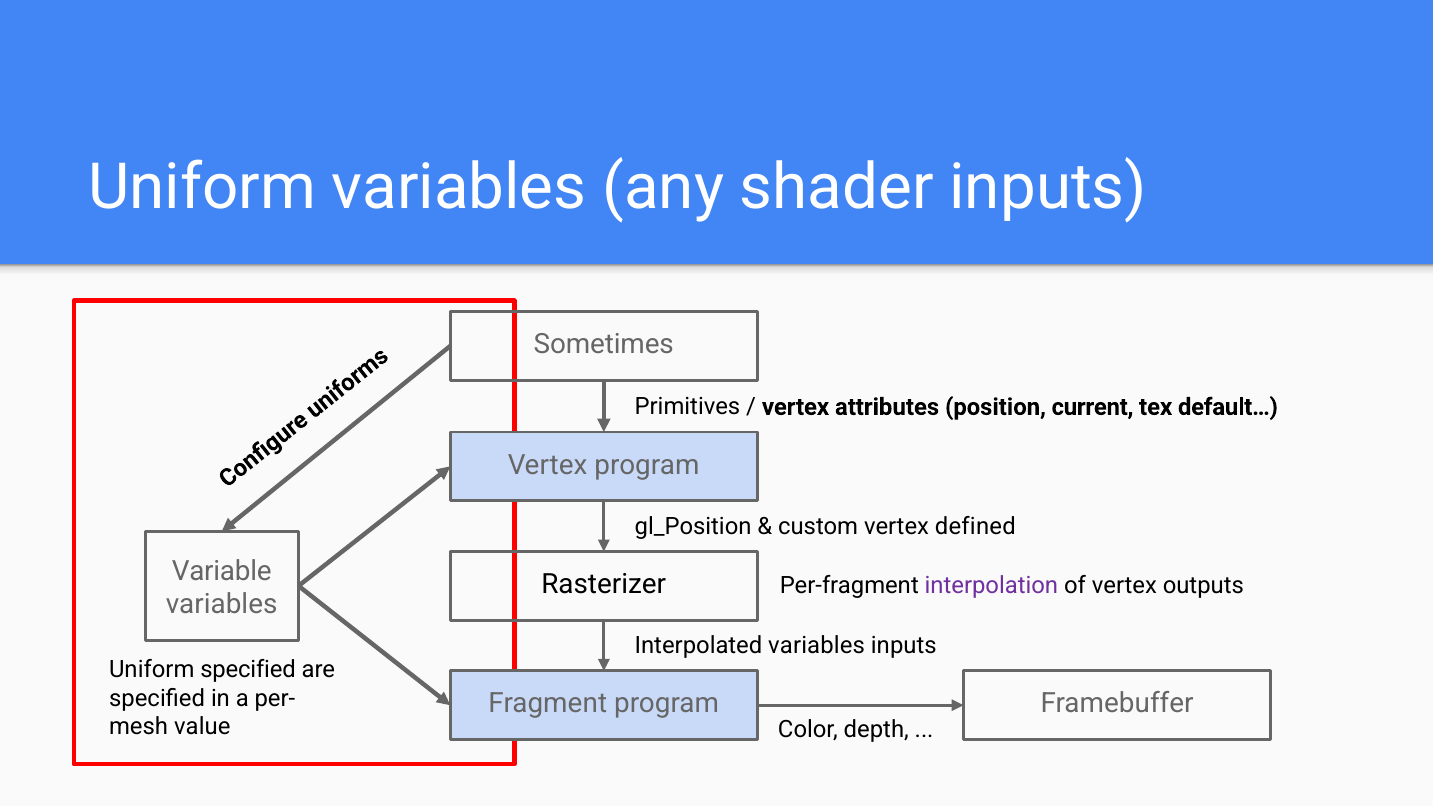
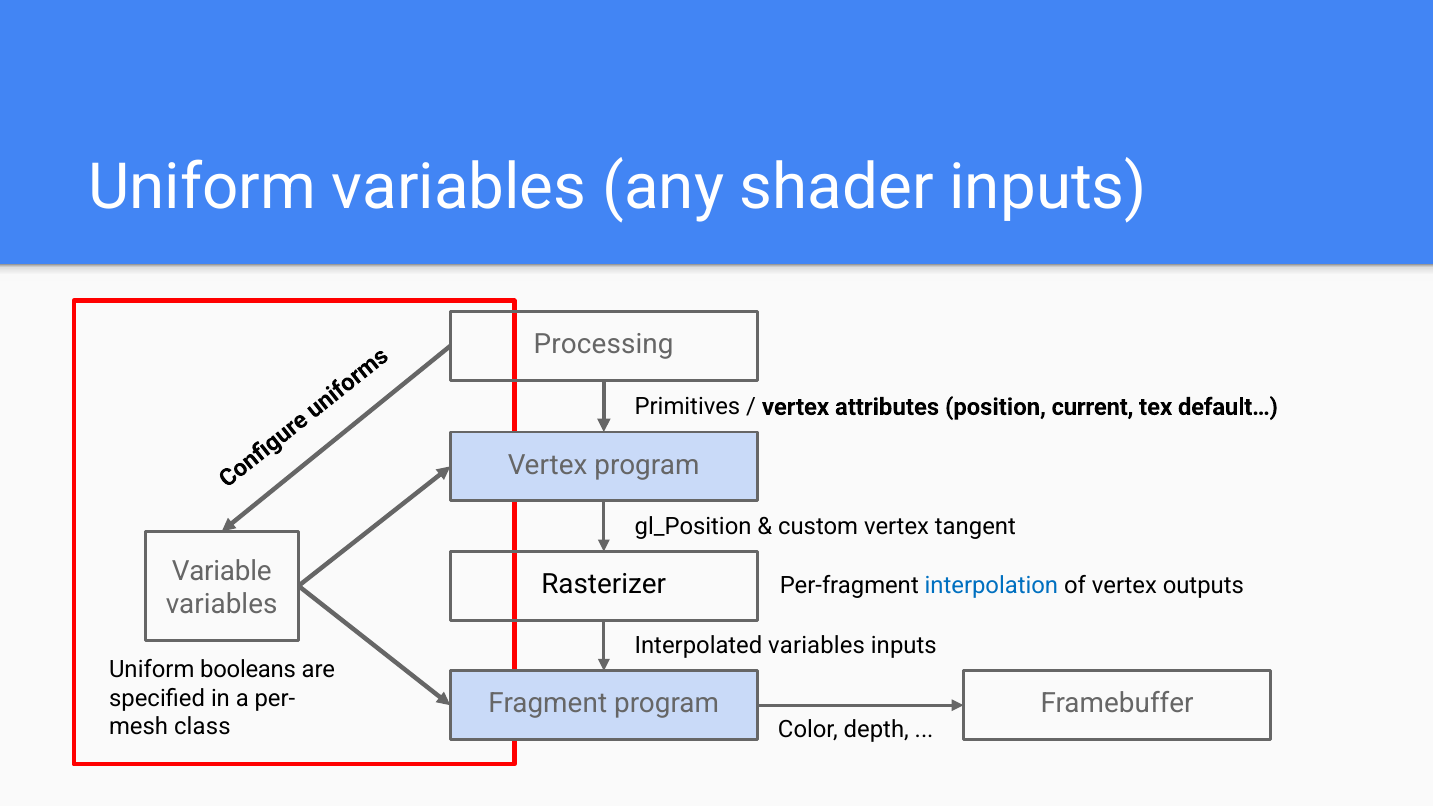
Sometimes: Sometimes -> Processing (604, 345)
defined: defined -> tangent (975, 526)
interpolation colour: purple -> blue (991, 586)
Uniform specified: specified -> booleans (248, 670)
value: value -> class (202, 727)
